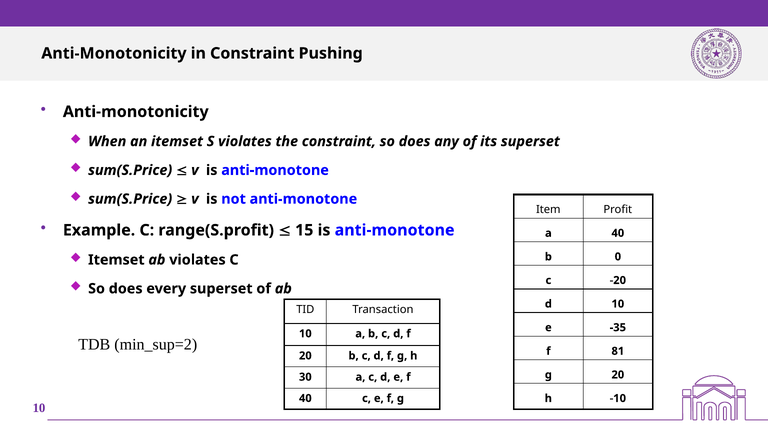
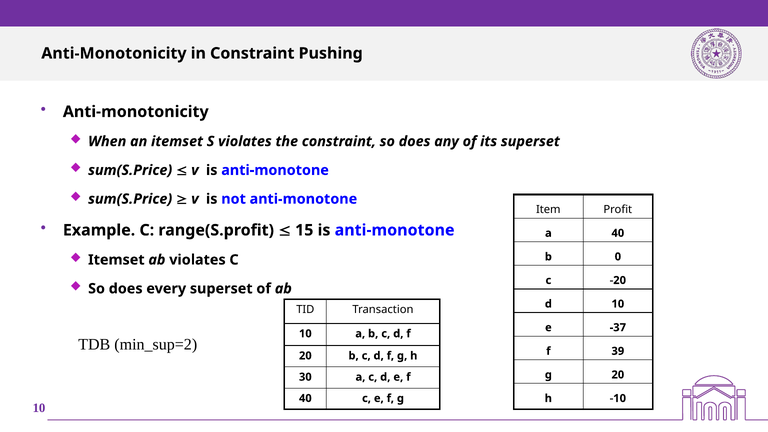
-35: -35 -> -37 (618, 328)
81: 81 -> 39 (618, 351)
